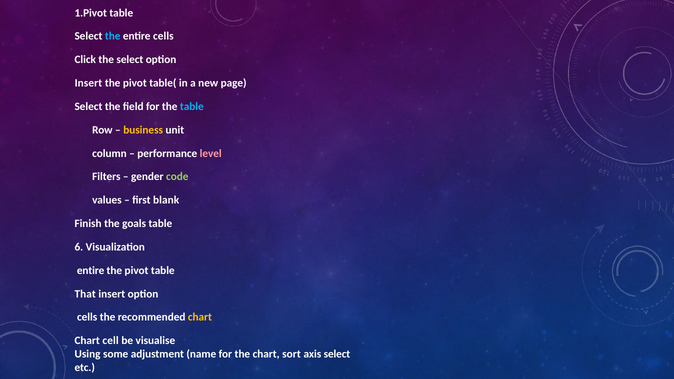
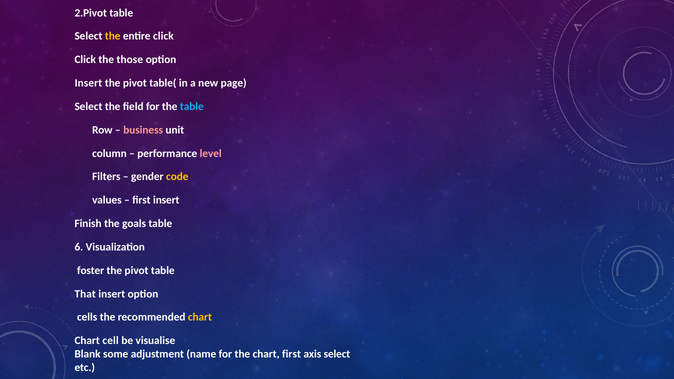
1.Pivot: 1.Pivot -> 2.Pivot (91, 13)
the colour: light blue -> yellow (113, 36)
entire cells: cells -> click (163, 36)
the select: select -> those (130, 60)
business colour: yellow -> pink (143, 130)
code colour: light green -> yellow (177, 177)
first blank: blank -> insert (166, 200)
entire: entire -> foster (91, 271)
Using: Using -> Blank (88, 354)
chart sort: sort -> first (292, 354)
